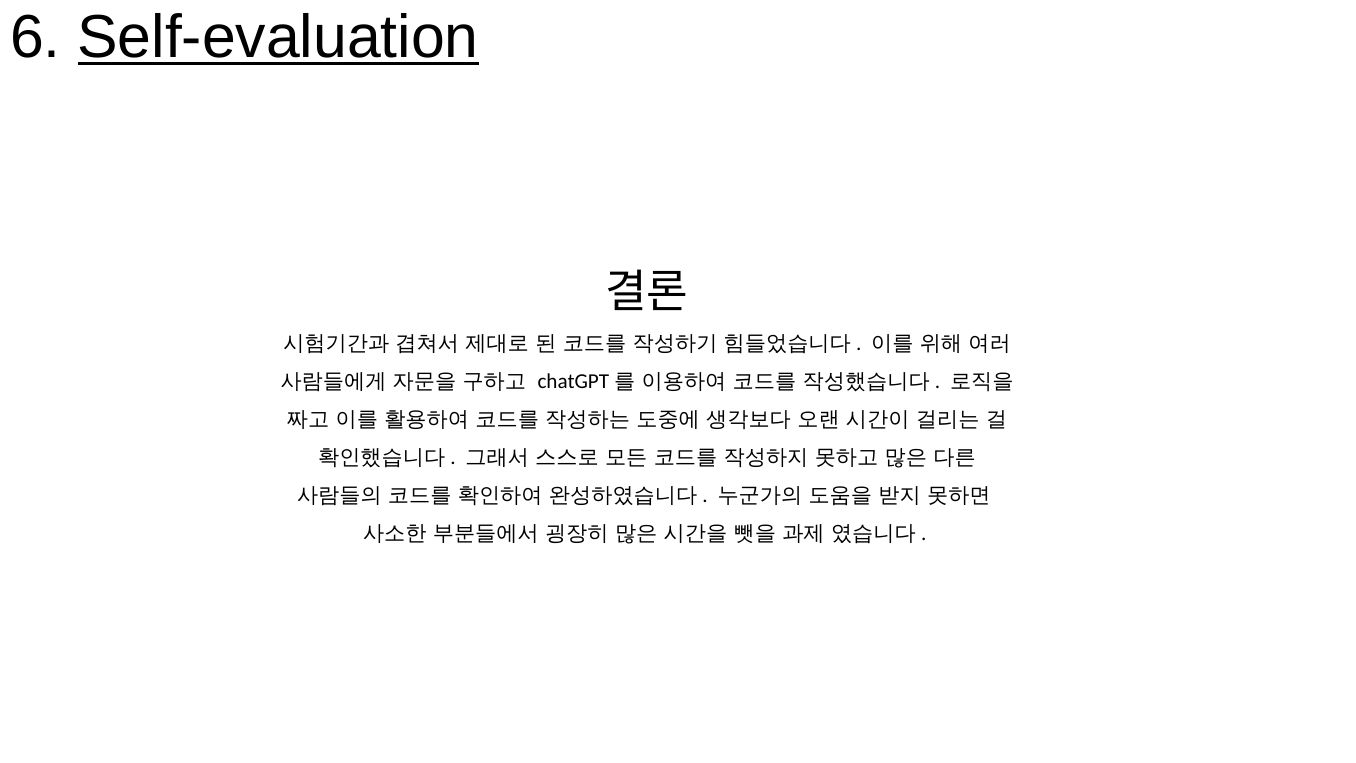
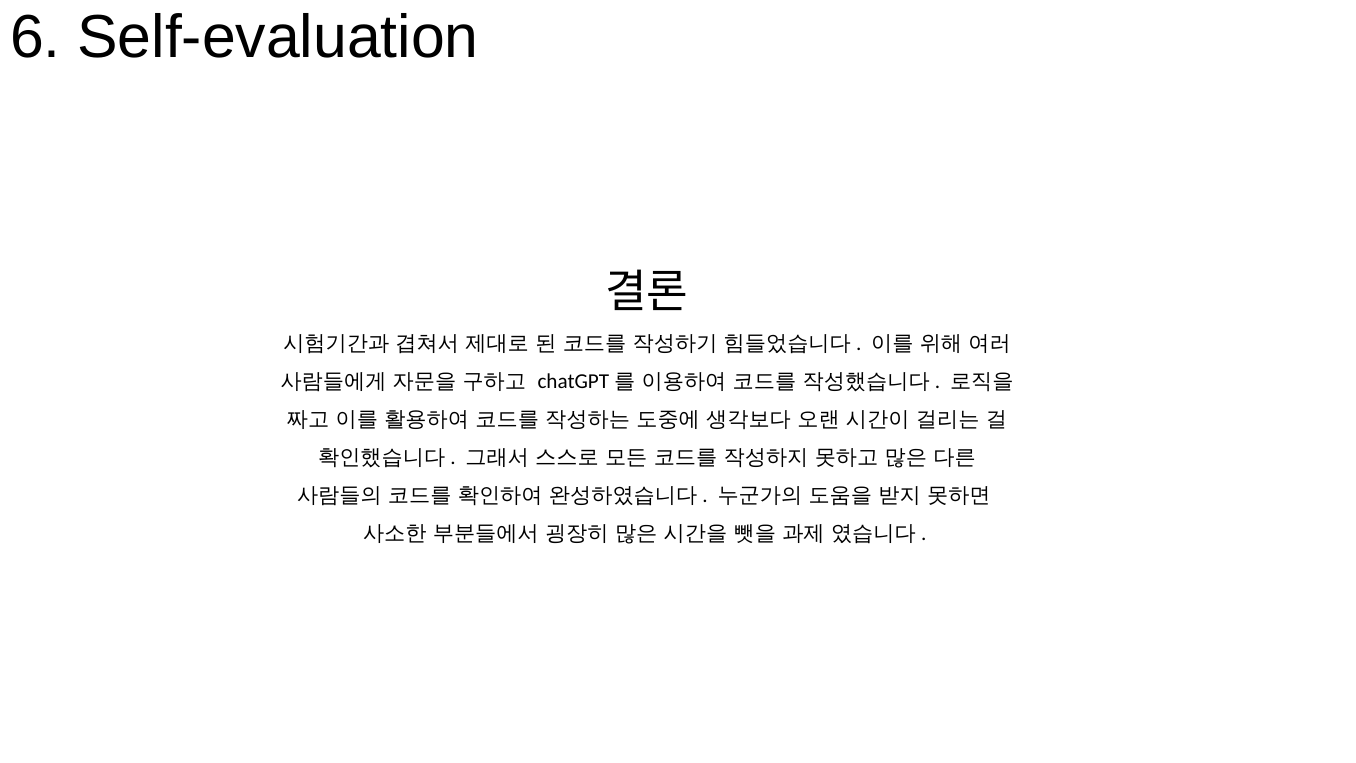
Self-evaluation underline: present -> none (278, 37)
